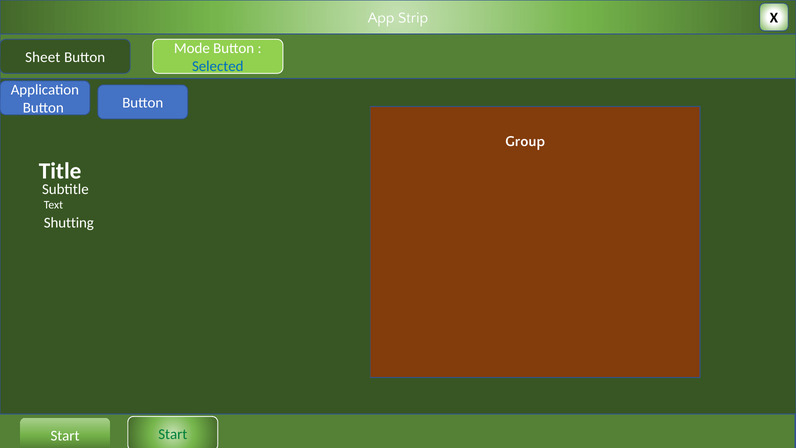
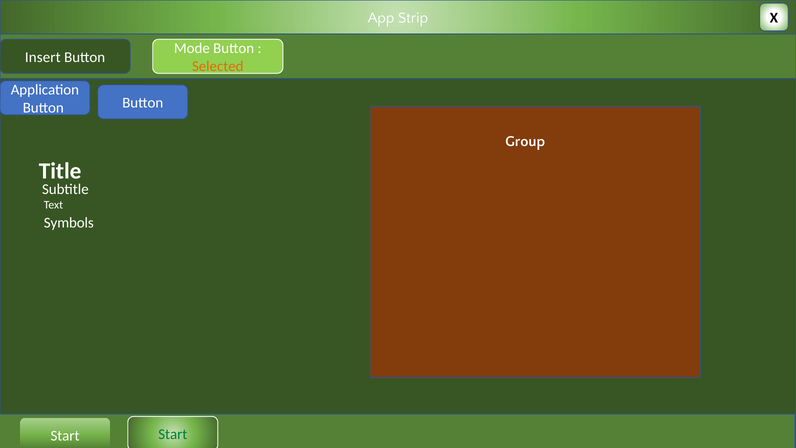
Sheet: Sheet -> Insert (43, 57)
Selected colour: blue -> orange (218, 66)
Shutting: Shutting -> Symbols (69, 222)
